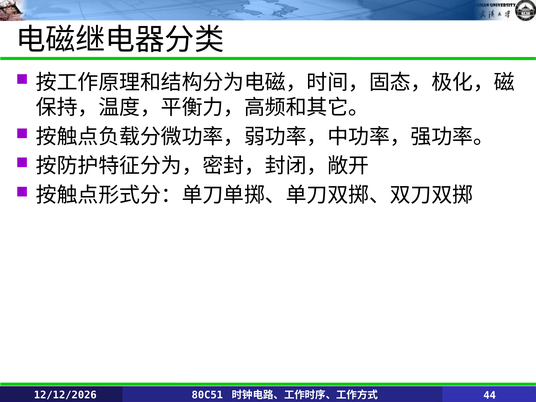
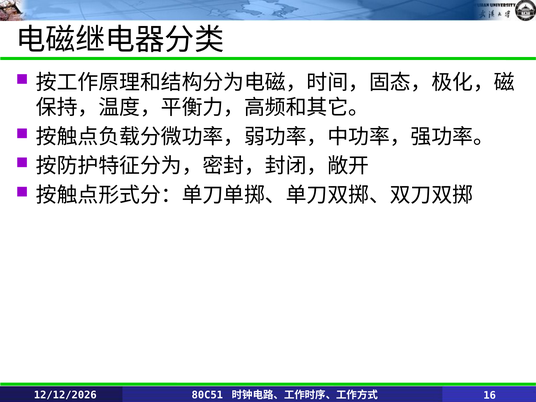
44: 44 -> 16 (490, 395)
